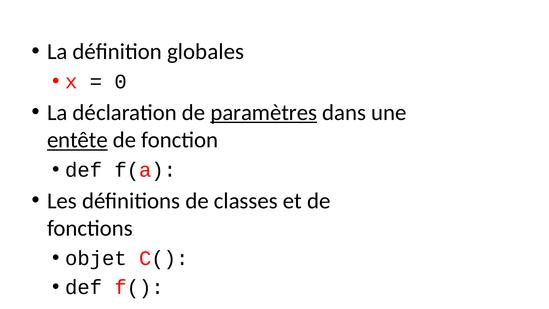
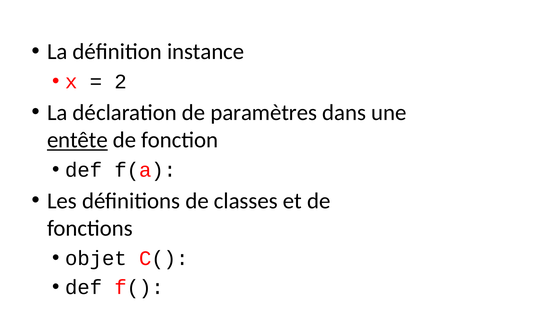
globales: globales -> instance (206, 52)
0: 0 -> 2 (121, 82)
paramètres underline: present -> none (264, 113)
